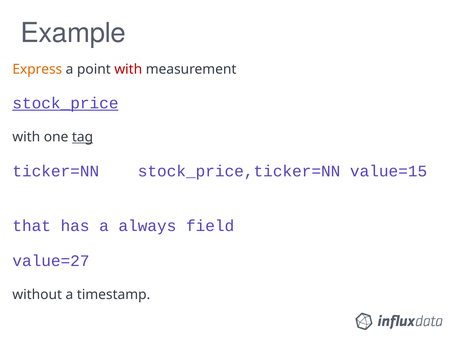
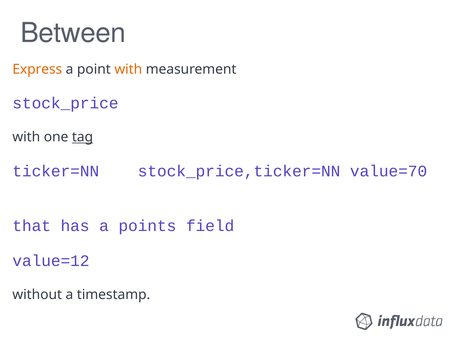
Example: Example -> Between (73, 33)
with colour: red -> orange (128, 69)
stock_price underline: present -> none (65, 103)
value=15: value=15 -> value=70 (389, 171)
always: always -> points (147, 226)
value=27: value=27 -> value=12 (51, 261)
